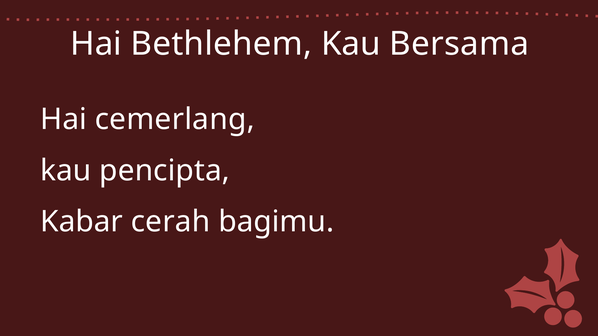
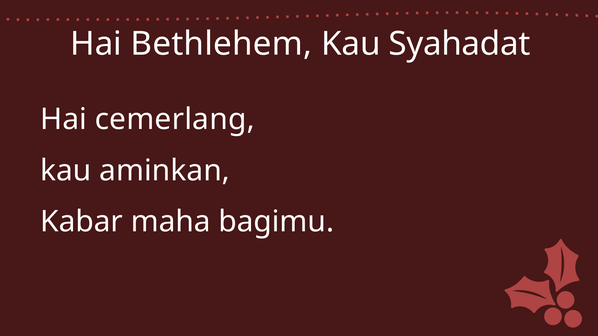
Bersama: Bersama -> Syahadat (459, 44)
pencipta: pencipta -> aminkan (165, 171)
cerah: cerah -> maha (171, 222)
